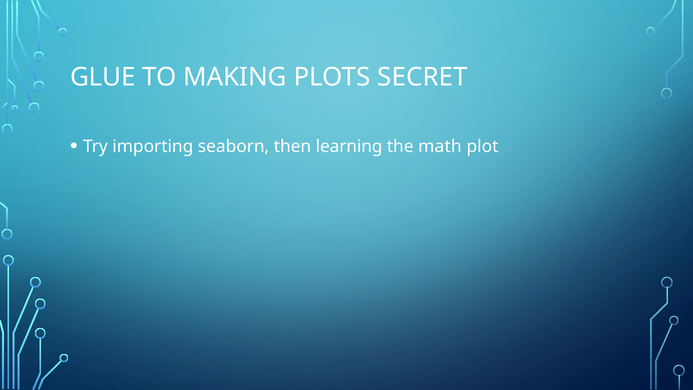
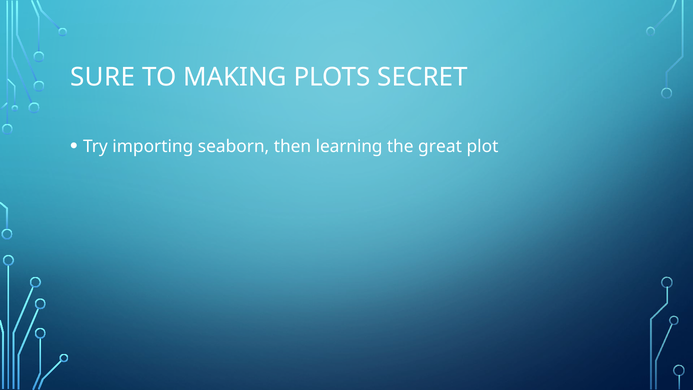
GLUE: GLUE -> SURE (103, 77)
math: math -> great (440, 146)
